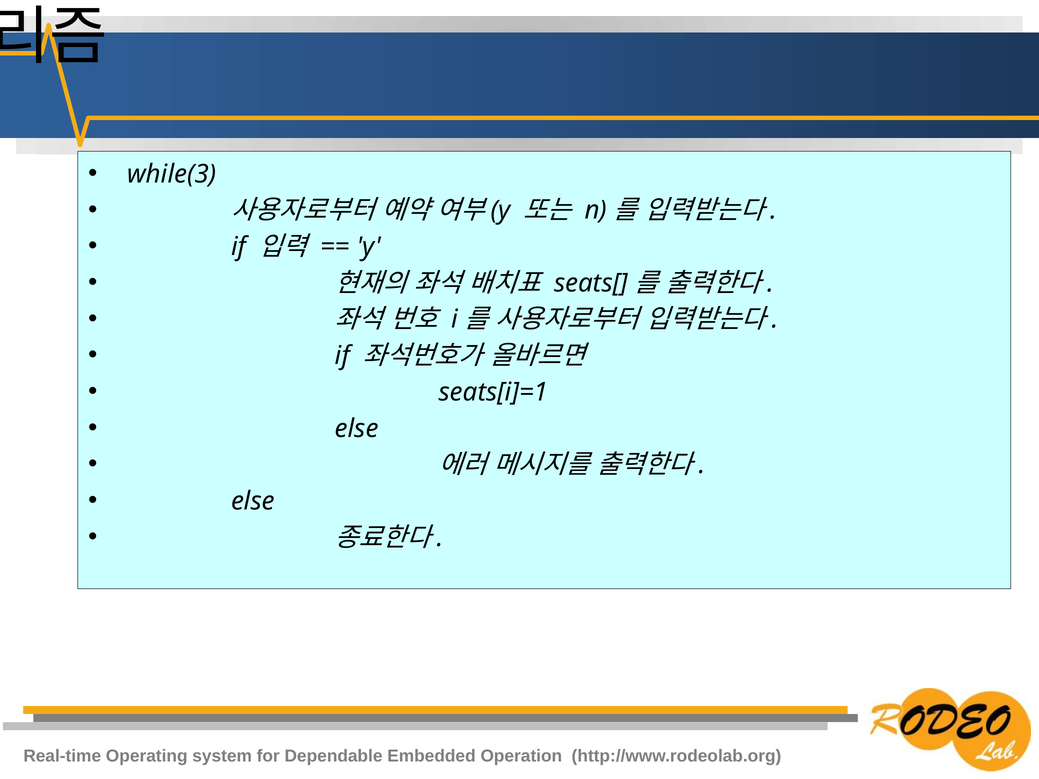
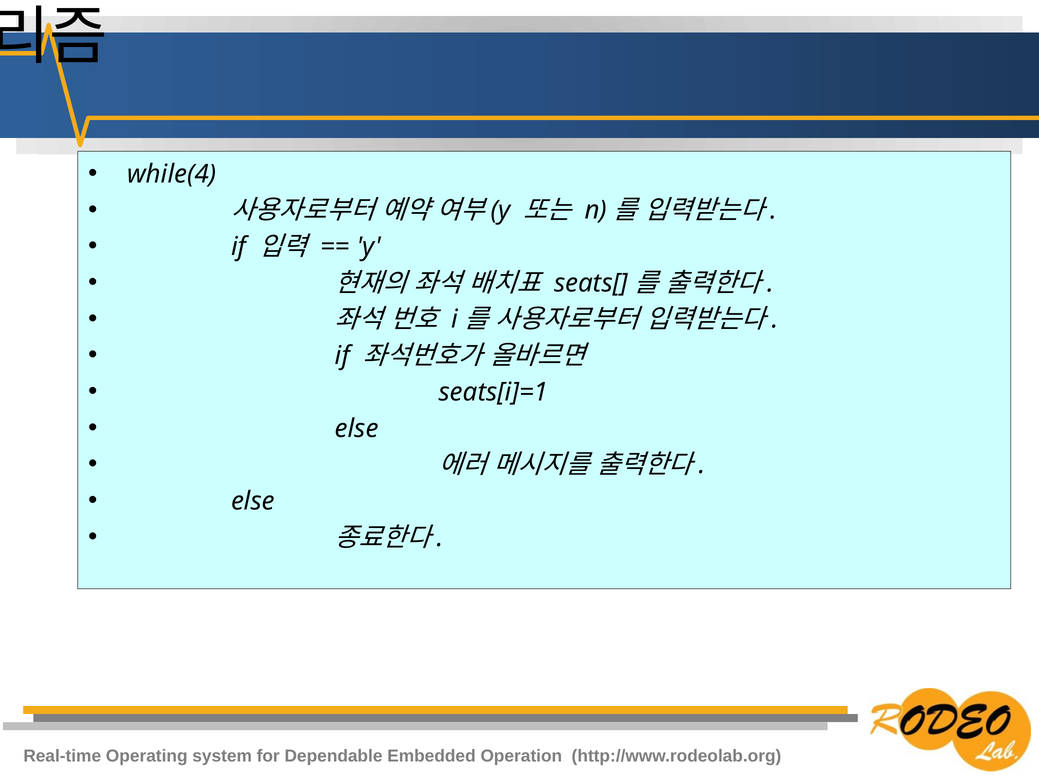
while(3: while(3 -> while(4 (172, 174)
